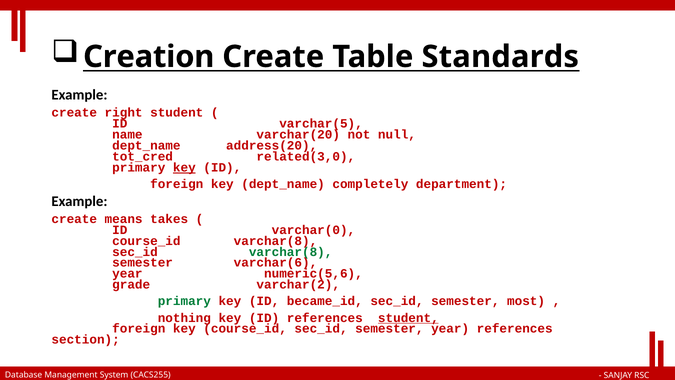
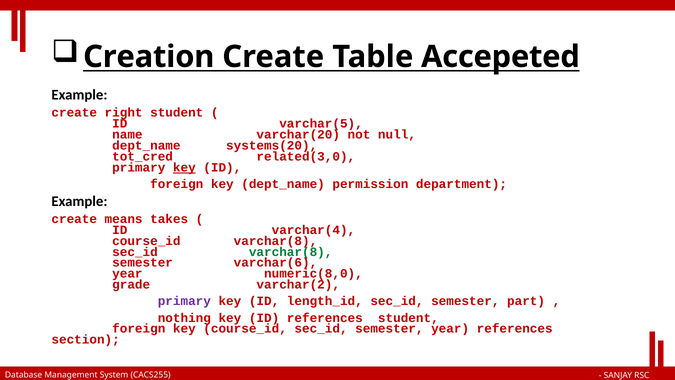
Standards: Standards -> Accepeted (500, 57)
address(20: address(20 -> systems(20 (272, 145)
completely: completely -> permission (370, 184)
varchar(0: varchar(0 -> varchar(4 (313, 230)
numeric(5,6: numeric(5,6 -> numeric(8,0 (313, 274)
primary colour: green -> purple (184, 301)
became_id: became_id -> length_id (325, 301)
most: most -> part (526, 301)
student underline: present -> none (408, 318)
